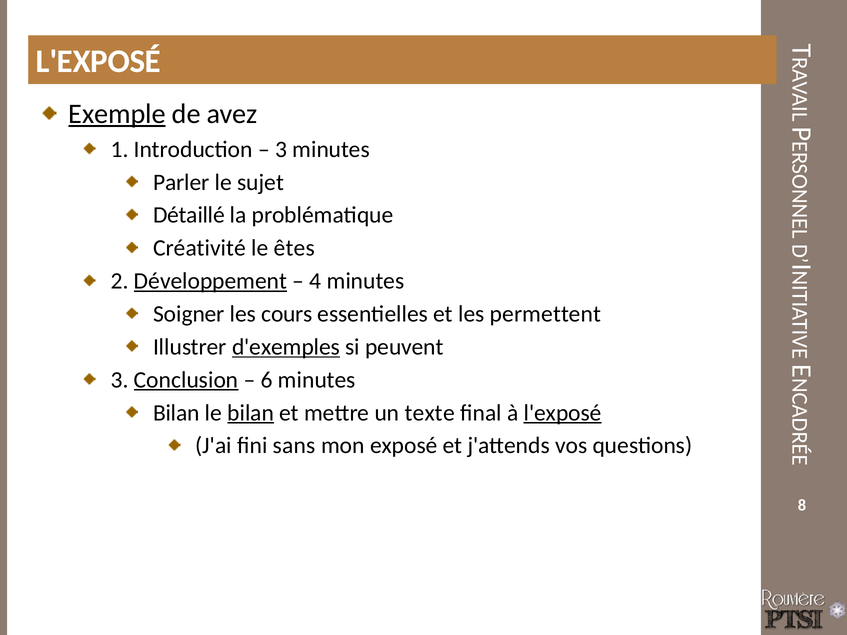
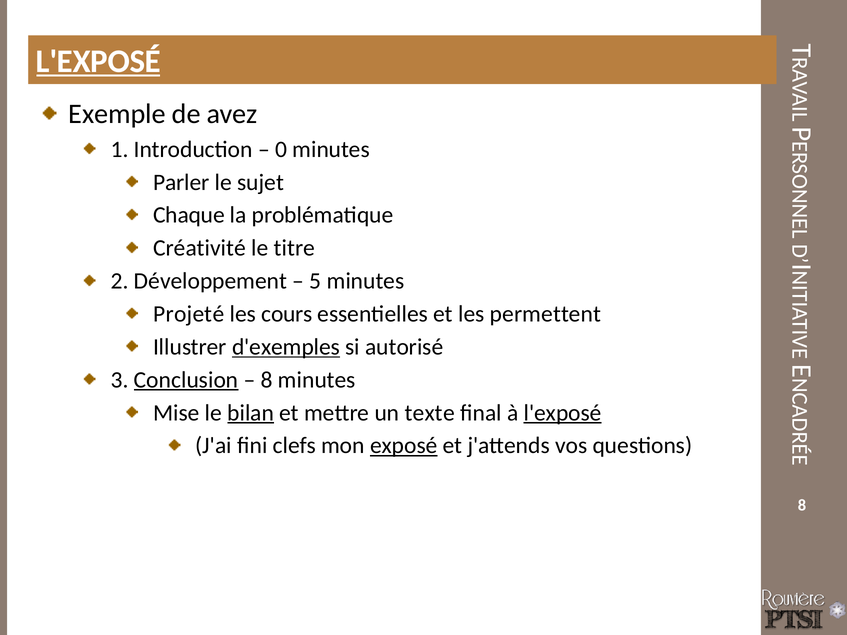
L'EXPOSÉ underline: none -> present (98, 62)
Exemple underline: present -> none (117, 114)
3: 3 -> 0 (281, 149)
Détaillé: Détaillé -> Chaque (189, 215)
êtes: êtes -> titre (294, 248)
Développement underline: present -> none (211, 281)
4: 4 -> 5 (315, 281)
Soigner: Soigner -> Projeté (189, 314)
peuvent: peuvent -> autorisé (404, 347)
6: 6 -> 8 (267, 380)
Bilan: Bilan -> Mise (176, 413)
sans: sans -> clefs (294, 446)
exposé underline: none -> present (404, 446)
